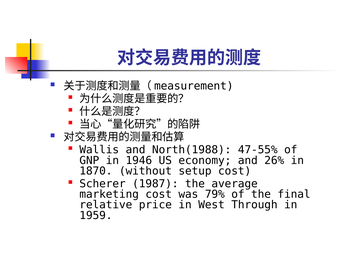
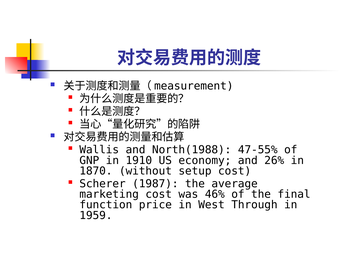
1946: 1946 -> 1910 (139, 160)
79%: 79% -> 46% (215, 194)
relative: relative -> function (106, 205)
